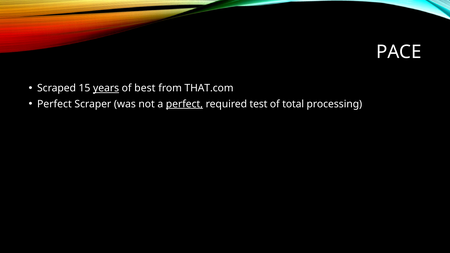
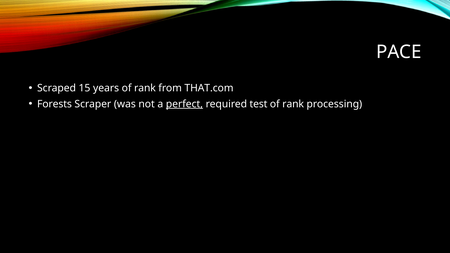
years underline: present -> none (106, 88)
best: best -> rank (145, 88)
Perfect: Perfect -> Forests (55, 104)
total: total -> rank (293, 104)
